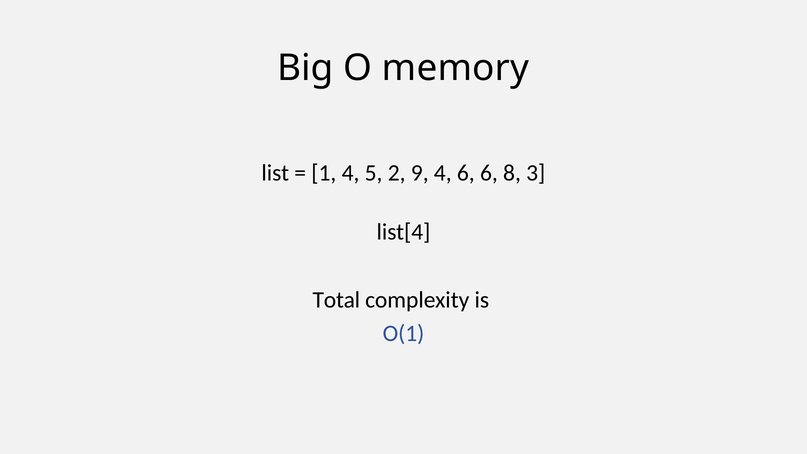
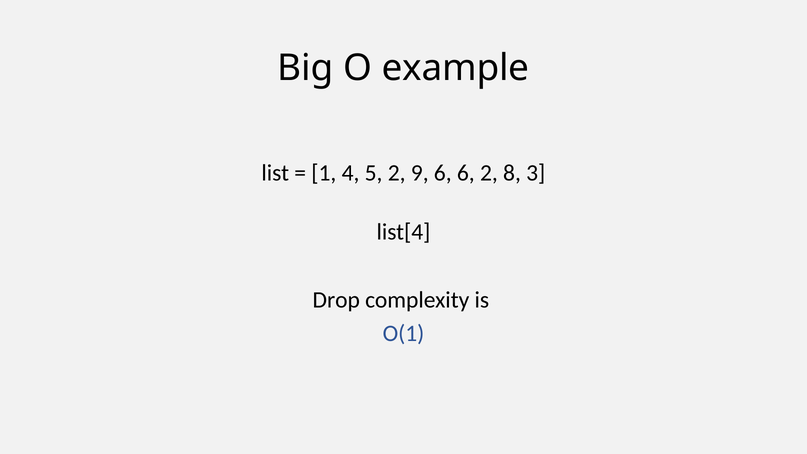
memory: memory -> example (456, 68)
9 4: 4 -> 6 (443, 173)
6 6: 6 -> 2 (489, 173)
Total: Total -> Drop (336, 300)
